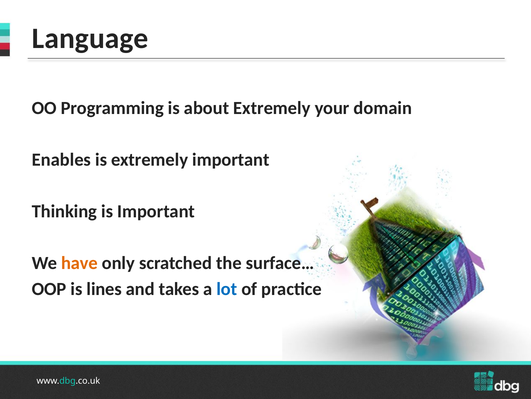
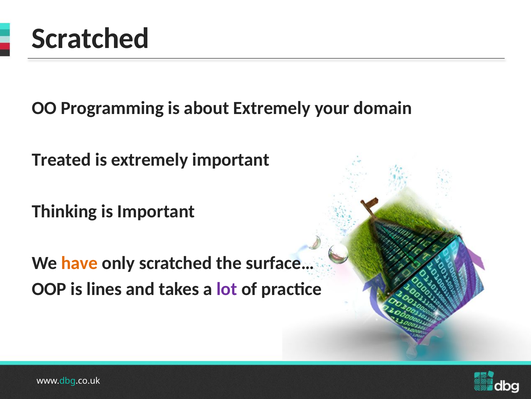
Language: Language -> Scratched (90, 38)
Enables: Enables -> Treated (61, 159)
lot colour: blue -> purple (227, 288)
